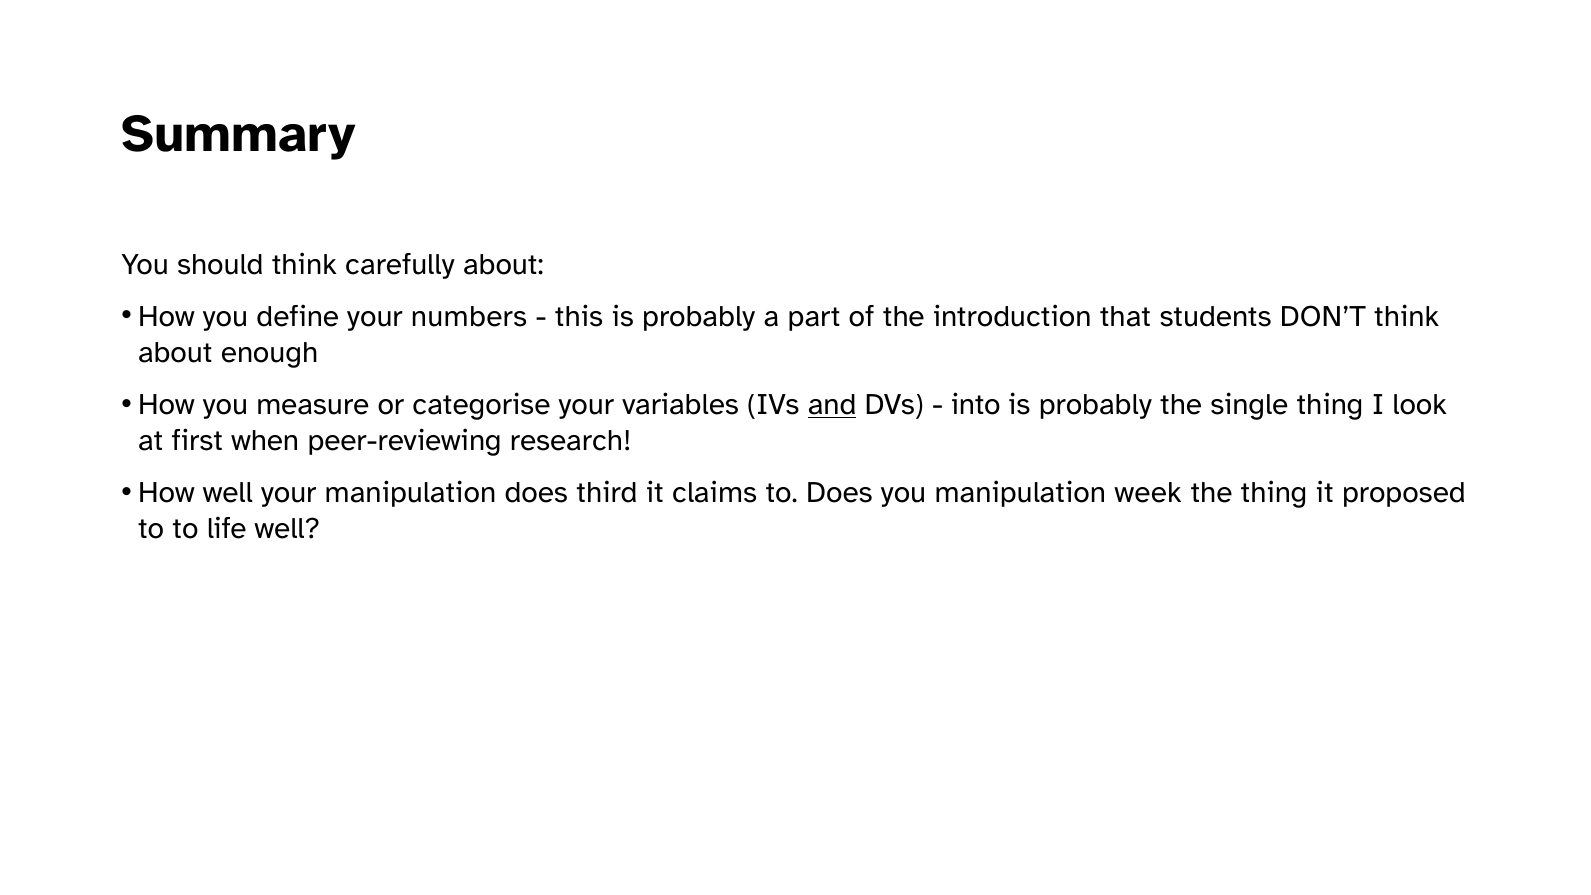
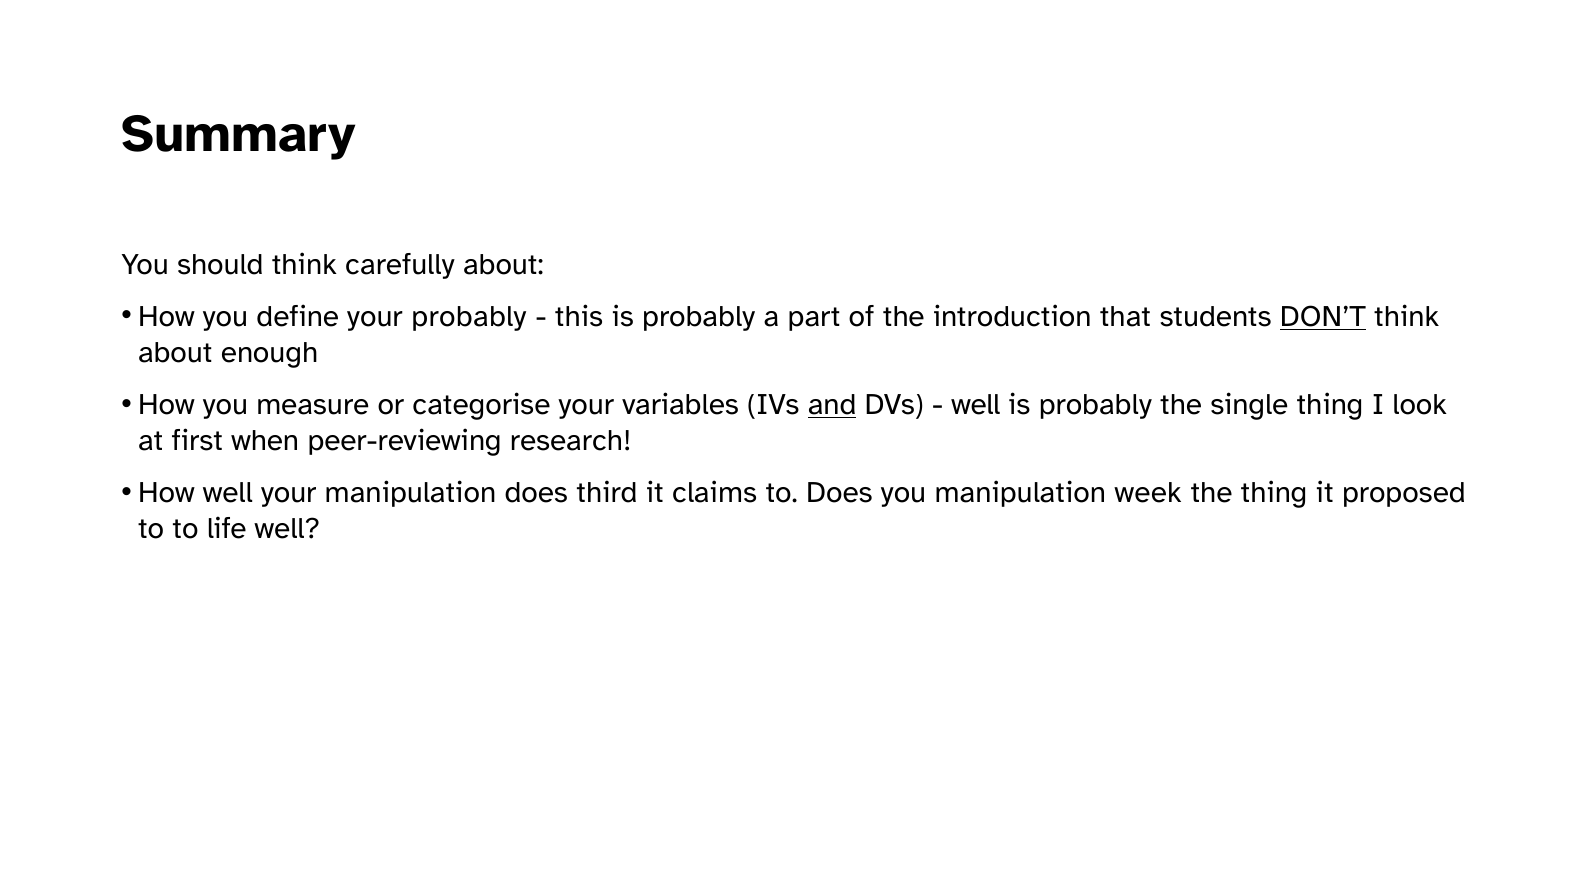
your numbers: numbers -> probably (469, 317)
DON’T underline: none -> present (1323, 317)
into: into -> well (976, 405)
